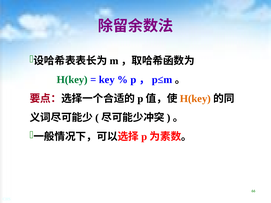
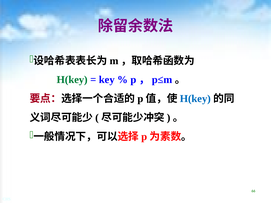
H(key colour: orange -> blue (195, 99)
